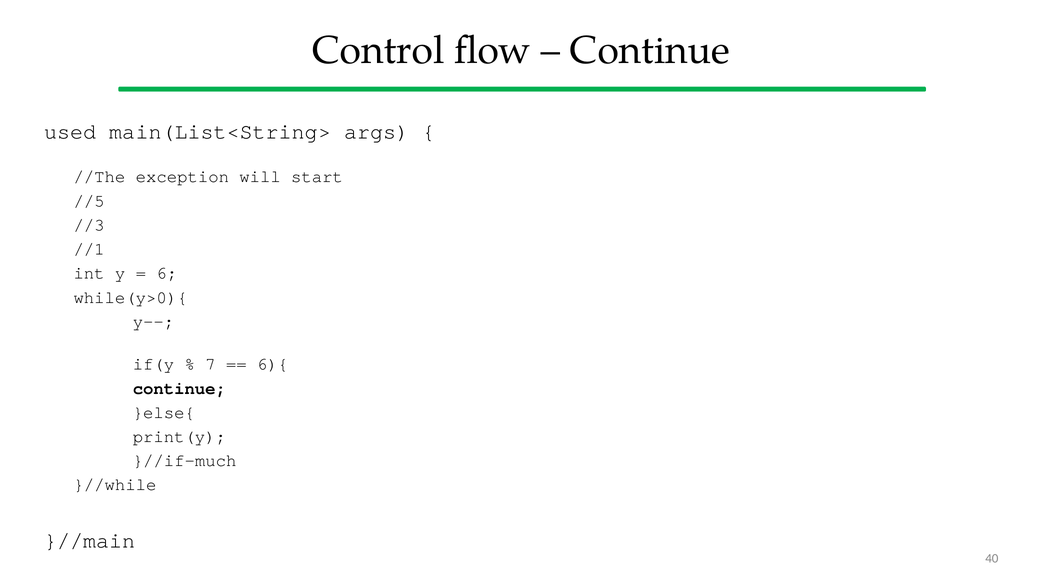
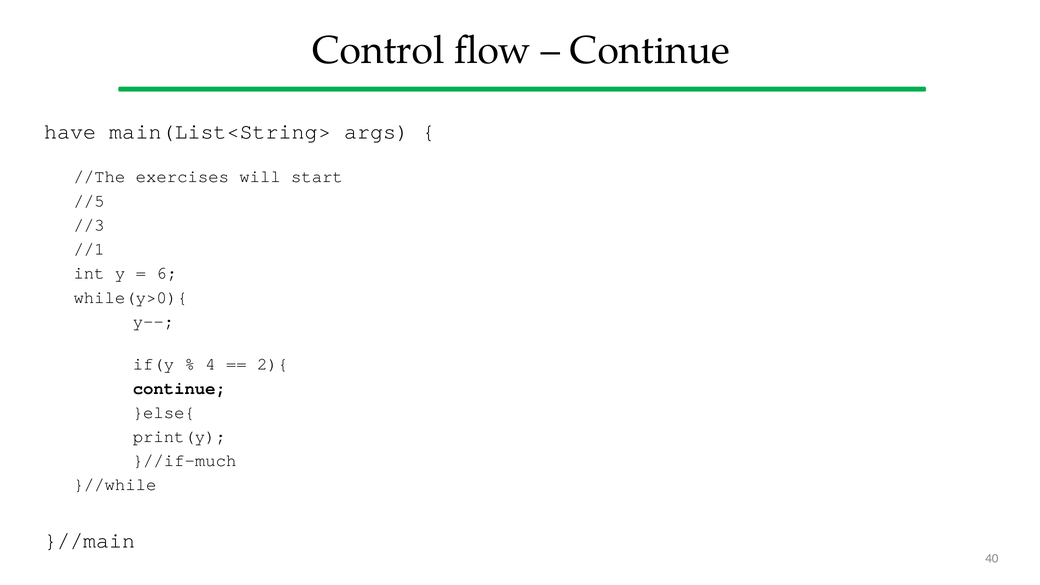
used: used -> have (70, 132)
exception: exception -> exercises (182, 177)
7: 7 -> 4 (210, 364)
6){: 6){ -> 2){ (273, 364)
